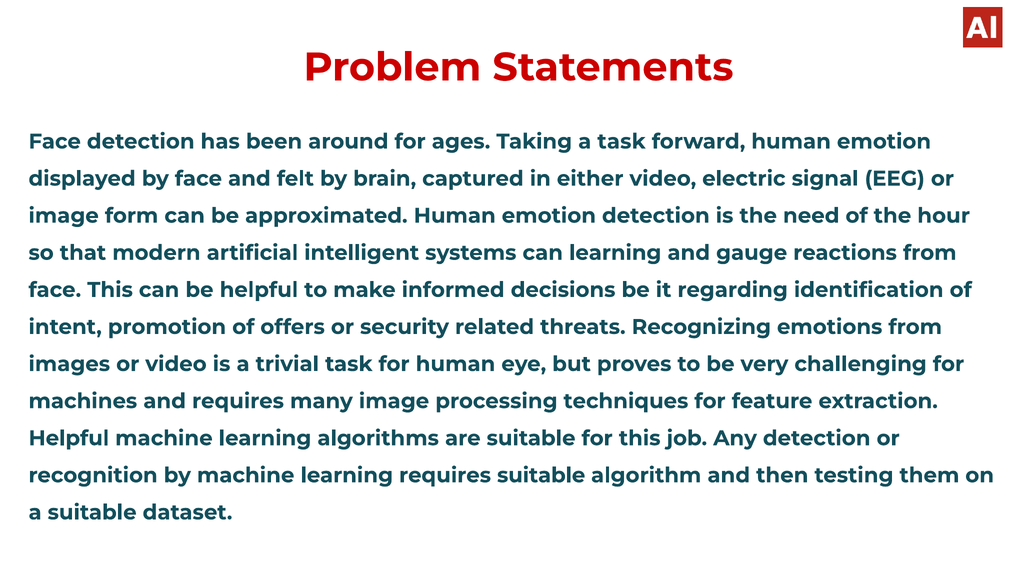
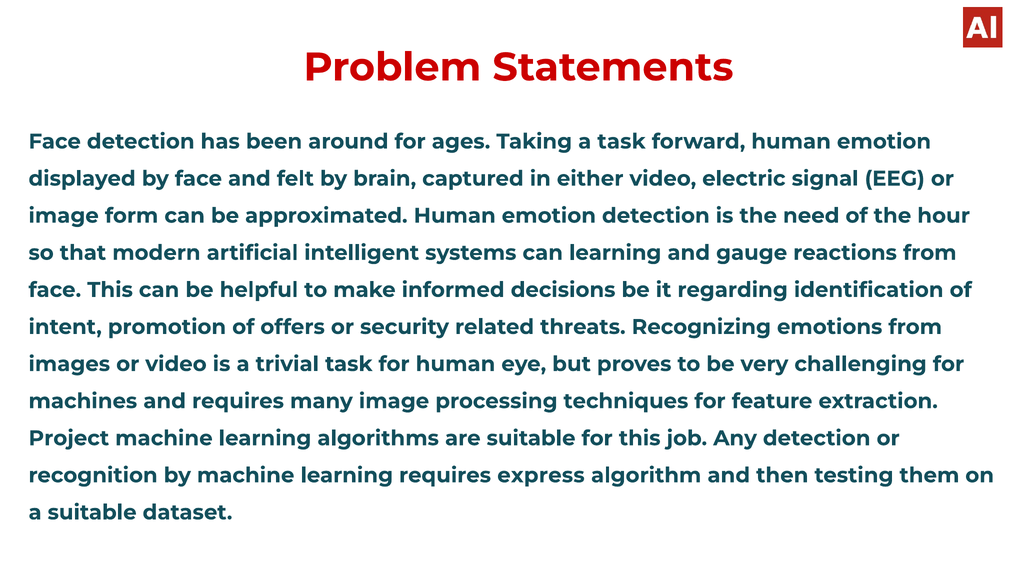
Helpful: Helpful -> Project (69, 438)
requires suitable: suitable -> express (541, 475)
